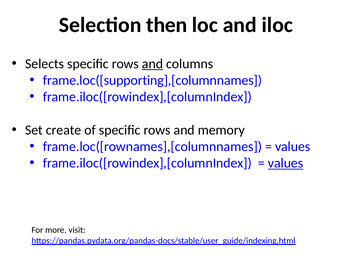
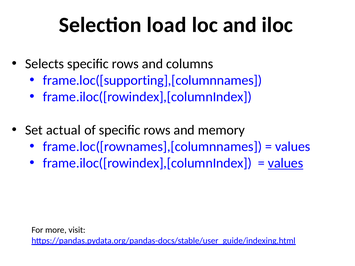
then: then -> load (167, 25)
and underline: present -> none (153, 64)
create: create -> actual (64, 130)
